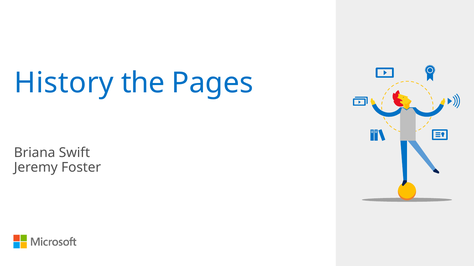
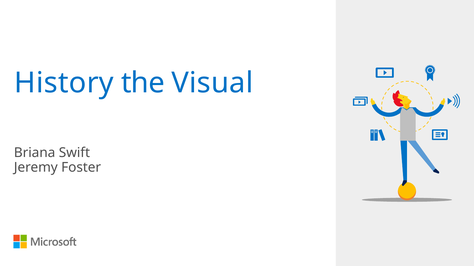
Pages: Pages -> Visual (212, 83)
